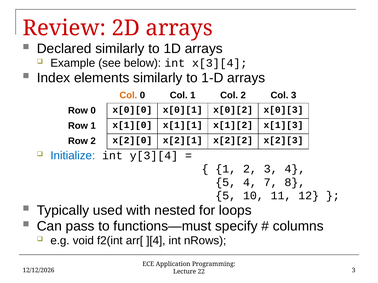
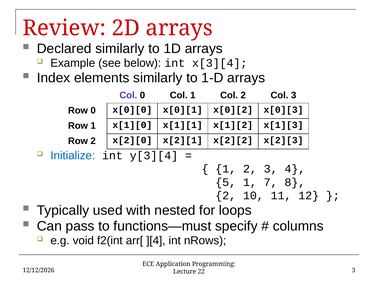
Col colour: orange -> purple (128, 96)
5 4: 4 -> 1 (250, 183)
5: 5 -> 2 (226, 196)
